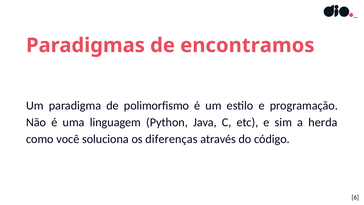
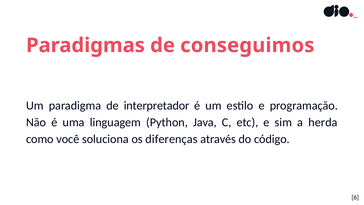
encontramos: encontramos -> conseguimos (247, 45)
polimorfismo: polimorfismo -> interpretador (157, 106)
